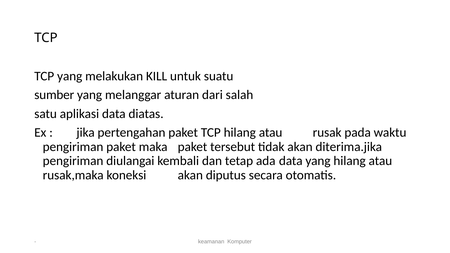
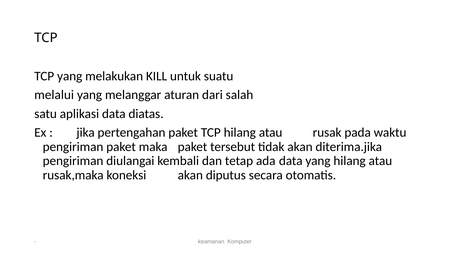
sumber: sumber -> melalui (54, 95)
